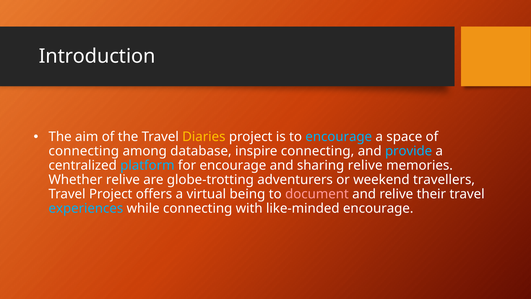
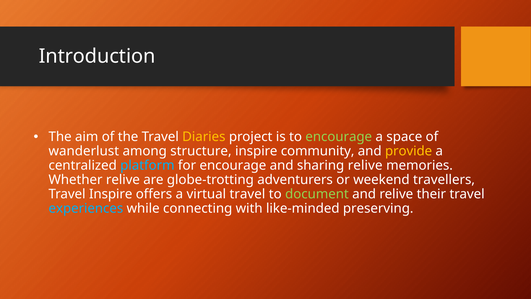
encourage colour: light blue -> light green (339, 137)
connecting: connecting -> wanderlust (84, 151)
database: database -> structure (201, 151)
inspire connecting: connecting -> community (318, 151)
provide colour: light blue -> yellow (409, 151)
Travel Project: Project -> Inspire (111, 194)
virtual being: being -> travel (247, 194)
document colour: pink -> light green (317, 194)
like-minded encourage: encourage -> preserving (378, 208)
